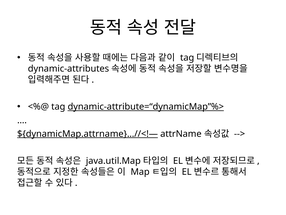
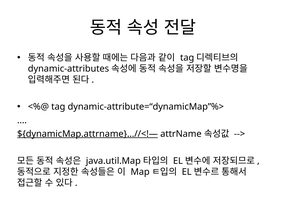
dynamic-attribute=“dynamicMap”%> underline: present -> none (146, 107)
